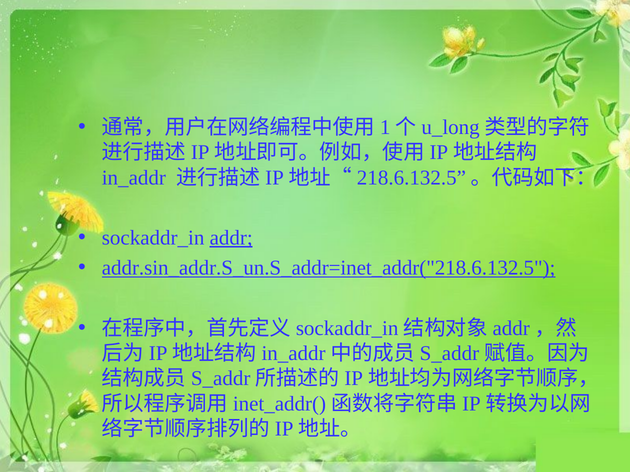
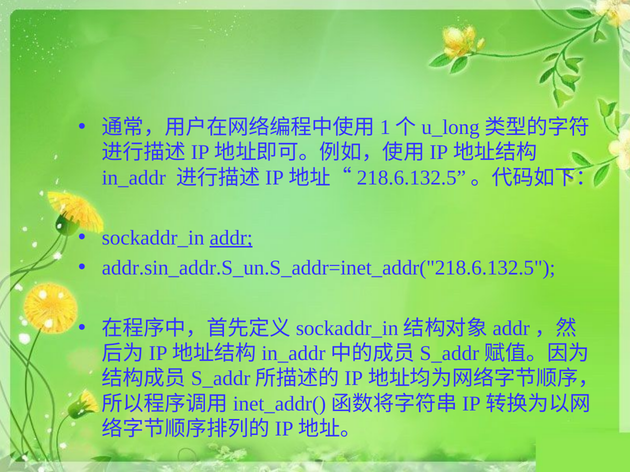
addr.sin_addr.S_un.S_addr=inet_addr("218.6.132.5 underline: present -> none (329, 268)
